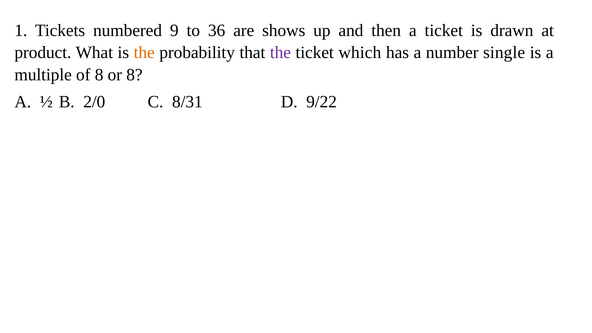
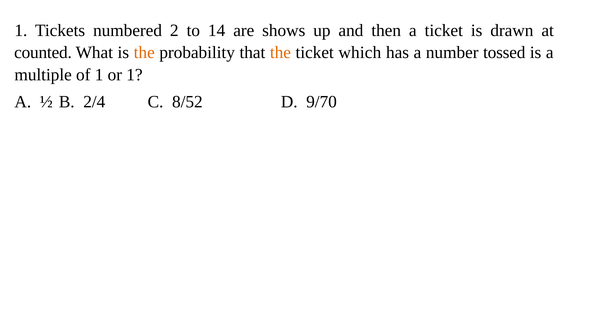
9: 9 -> 2 (174, 30)
36: 36 -> 14 (217, 30)
product: product -> counted (43, 53)
the colour: purple -> orange (280, 53)
single: single -> tossed (504, 53)
of 8: 8 -> 1 (99, 75)
or 8: 8 -> 1 (134, 75)
2/0: 2/0 -> 2/4 (94, 102)
8/31: 8/31 -> 8/52 (187, 102)
9/22: 9/22 -> 9/70 (322, 102)
